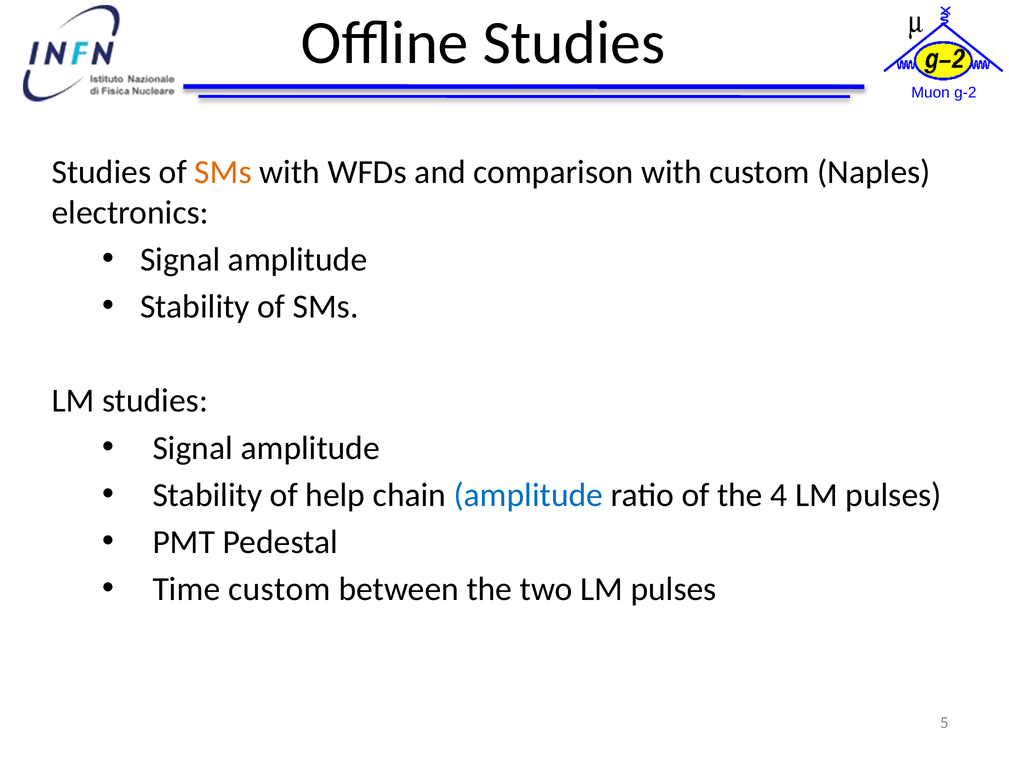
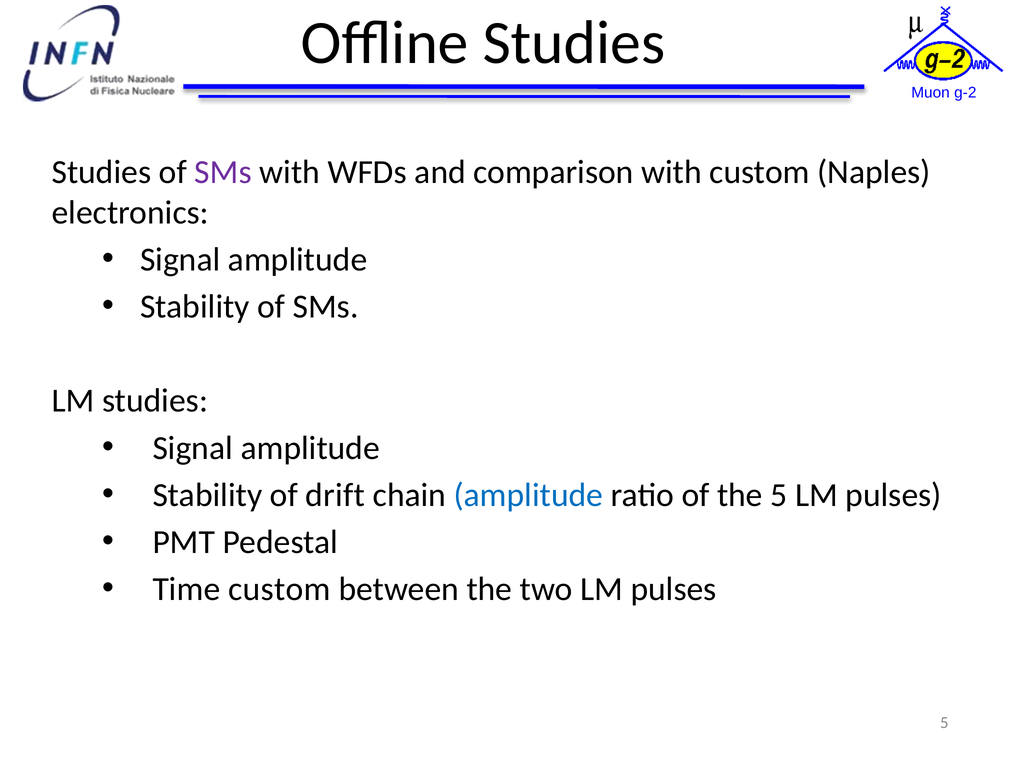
SMs colour: orange -> purple (223, 172)
help: help -> drift (335, 495)
the 4: 4 -> 5 (779, 495)
